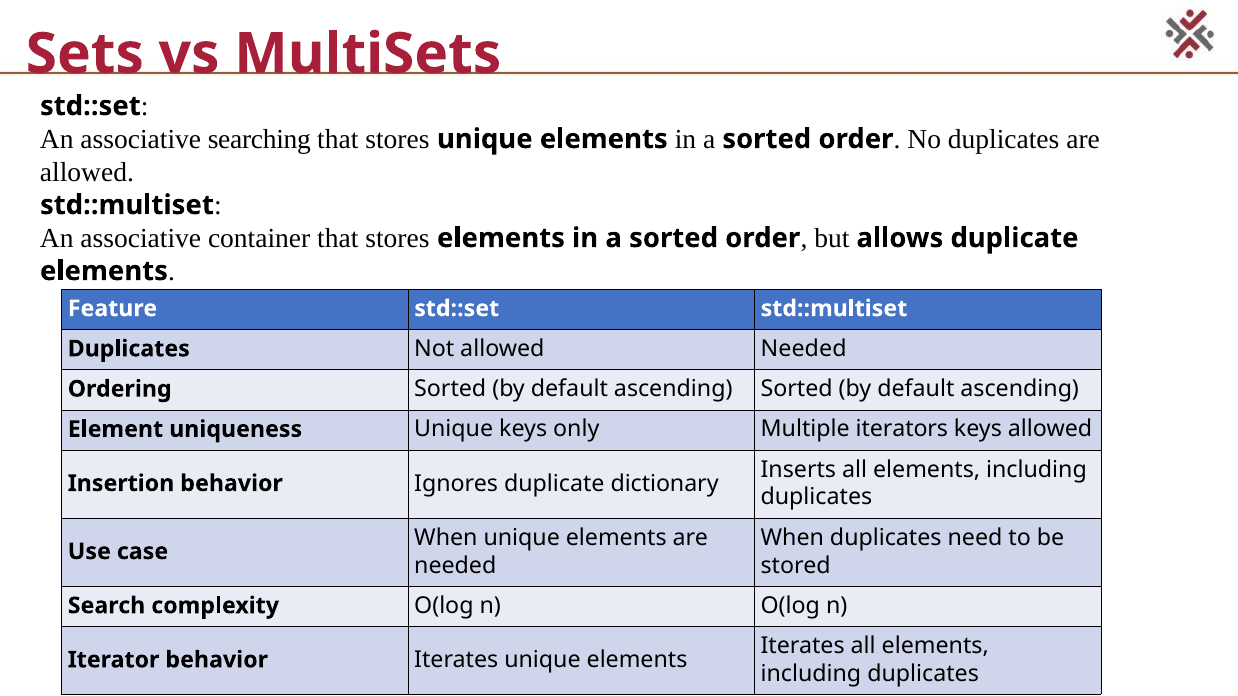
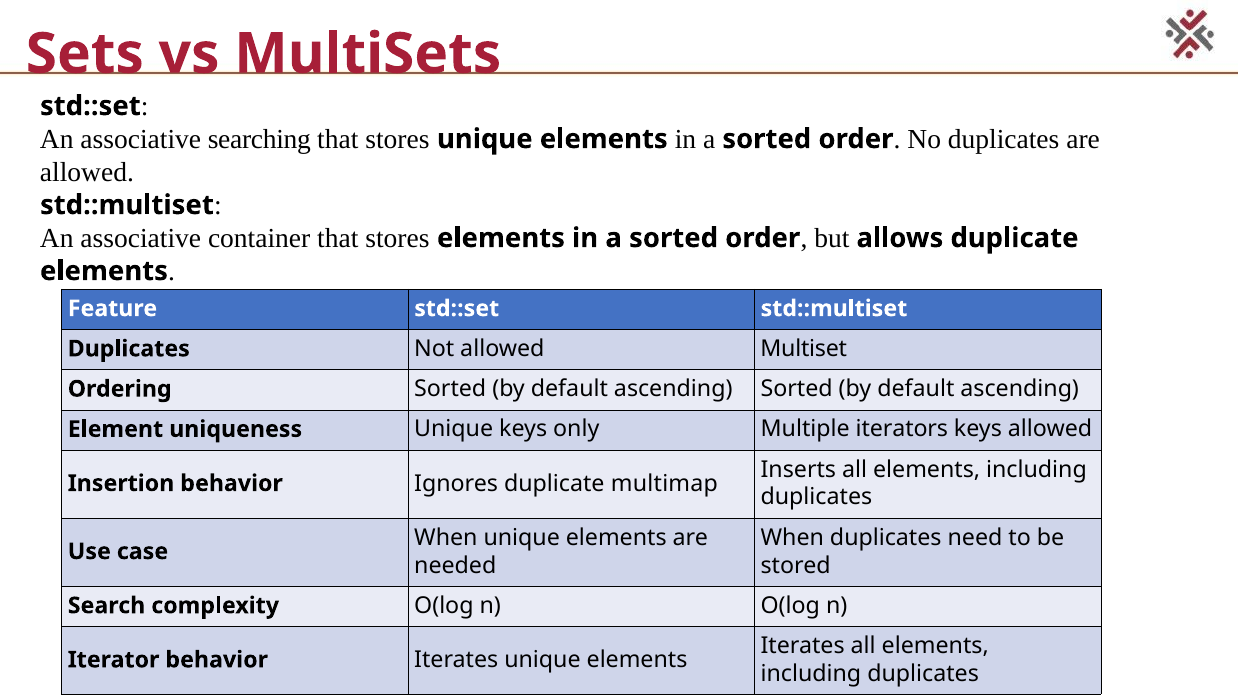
allowed Needed: Needed -> Multiset (804, 349)
dictionary: dictionary -> multimap (664, 484)
